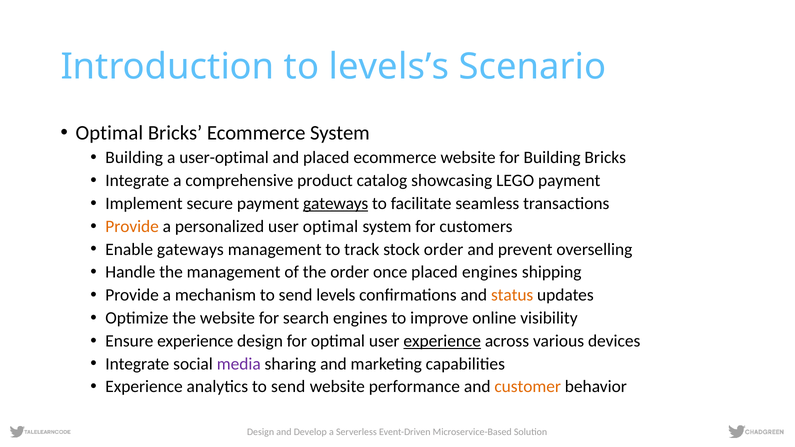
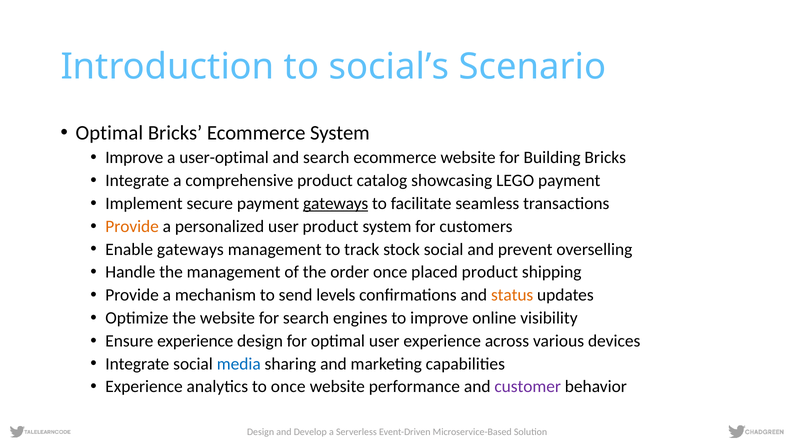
levels’s: levels’s -> social’s (389, 67)
Building: Building -> Improve (134, 158)
and placed: placed -> search (326, 158)
user optimal: optimal -> product (331, 227)
stock order: order -> social (444, 249)
placed engines: engines -> product (490, 272)
experience underline: present -> none (442, 341)
media colour: purple -> blue (239, 364)
analytics to send: send -> once (288, 387)
customer colour: orange -> purple (528, 387)
